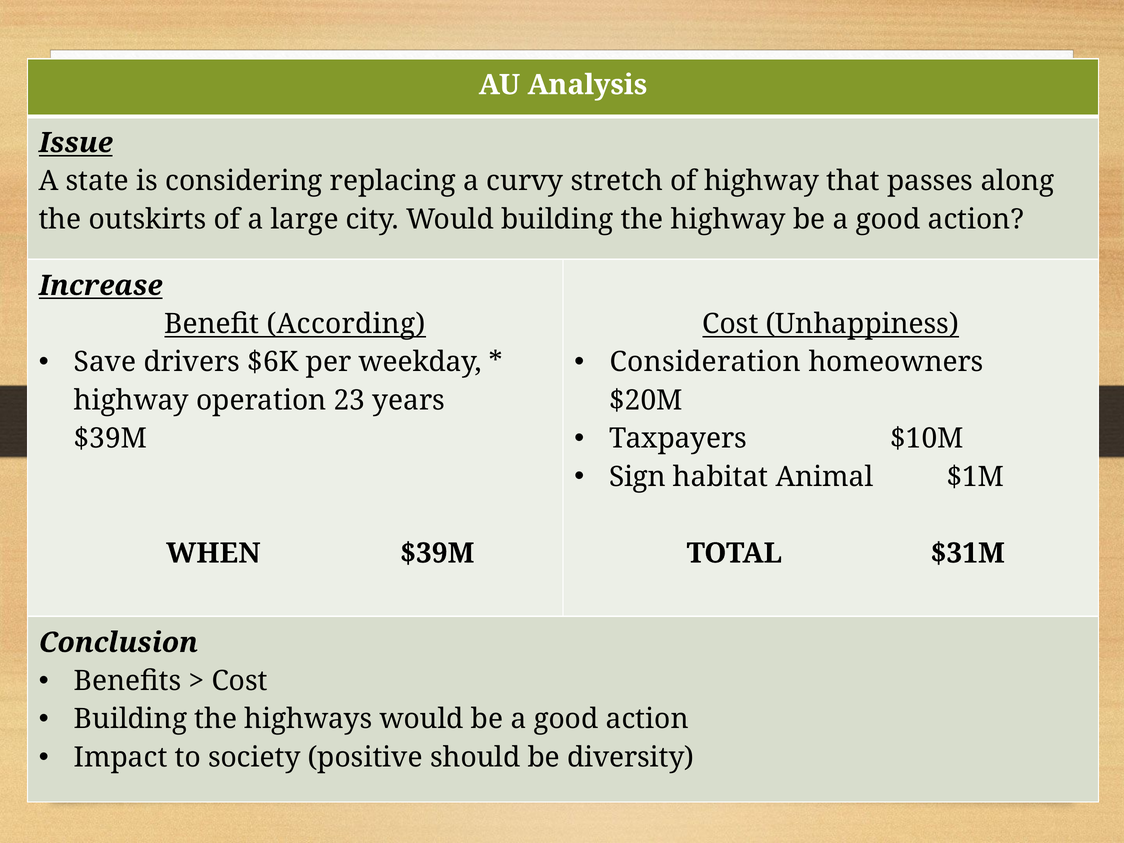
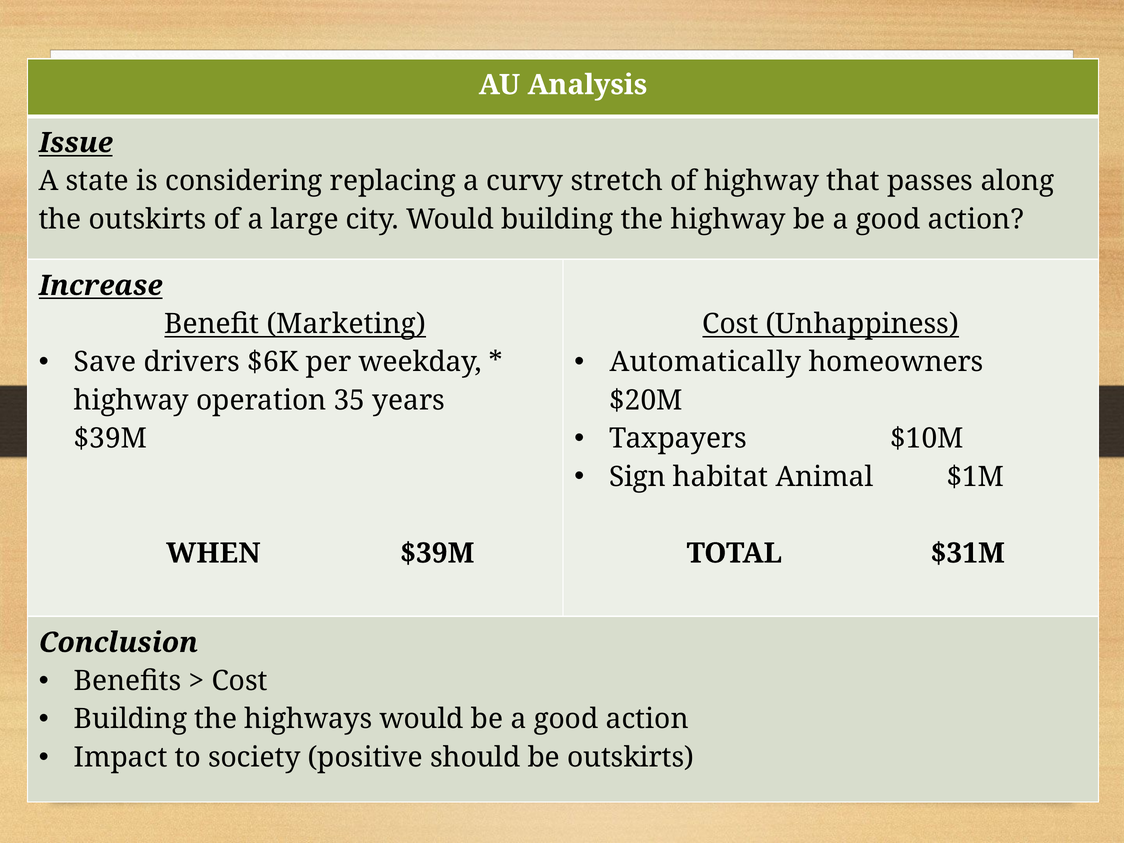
According: According -> Marketing (346, 324)
Consideration: Consideration -> Automatically (705, 362)
23: 23 -> 35 (349, 400)
be diversity: diversity -> outskirts (631, 757)
